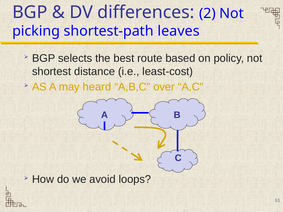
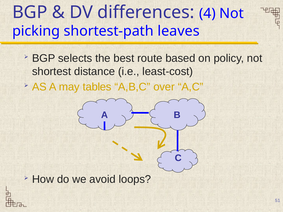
2: 2 -> 4 (207, 13)
heard: heard -> tables (97, 87)
